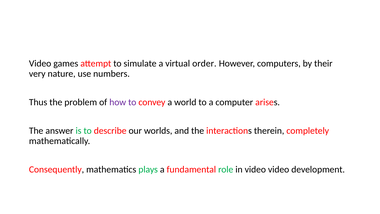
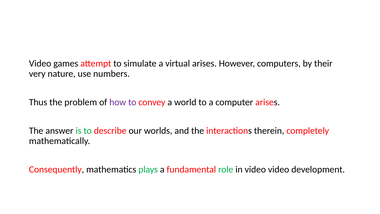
virtual order: order -> arises (204, 63)
